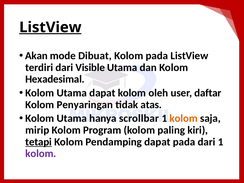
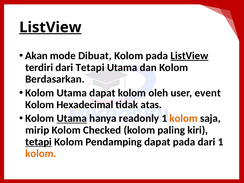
ListView underline: none -> present (189, 56)
dari Visible: Visible -> Tetapi (90, 67)
Hexadesimal: Hexadesimal -> Berdasarkan (55, 79)
daftar: daftar -> event (208, 93)
Penyaringan: Penyaringan -> Hexadecimal (85, 105)
Utama underline: none -> present (72, 118)
scrollbar: scrollbar -> readonly (139, 118)
Program: Program -> Checked (102, 130)
kolom colour: purple -> orange (41, 154)
